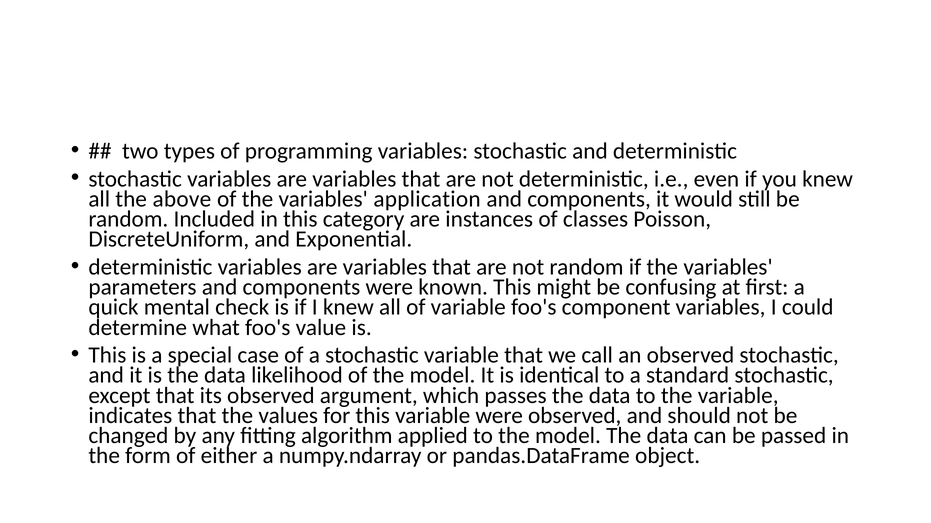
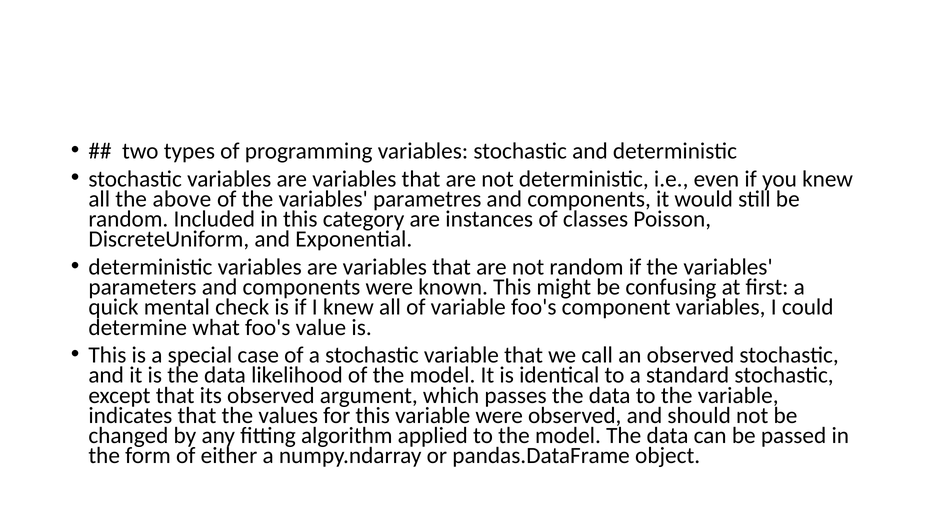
application: application -> parametres (427, 199)
